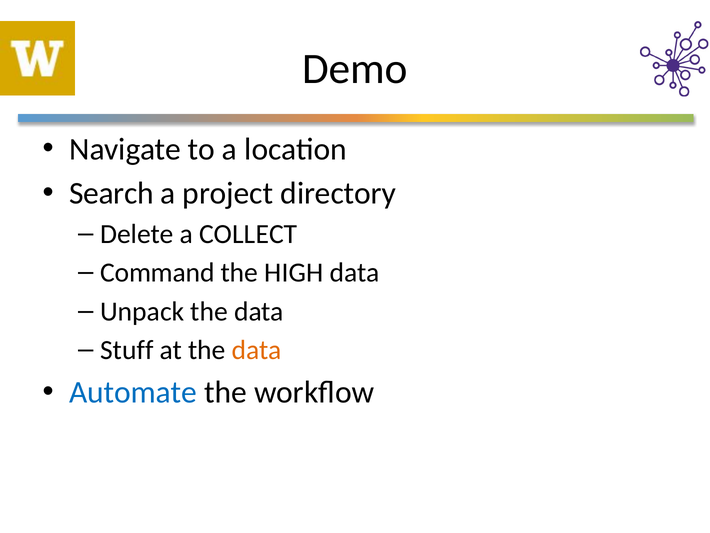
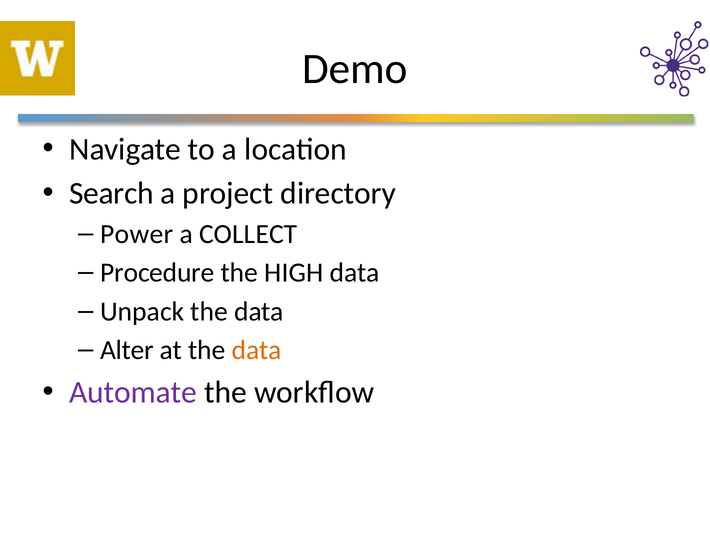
Delete: Delete -> Power (137, 234)
Command: Command -> Procedure (157, 273)
Stuff: Stuff -> Alter (127, 350)
Automate colour: blue -> purple (133, 392)
